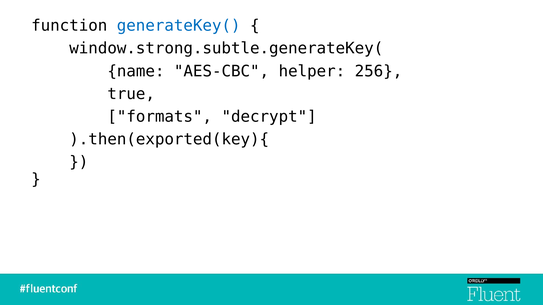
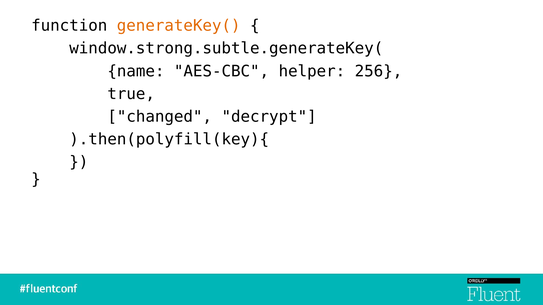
generateKey( colour: blue -> orange (179, 26)
formats: formats -> changed (160, 117)
).then(exported(key){: ).then(exported(key){ -> ).then(polyfill(key){ (169, 140)
